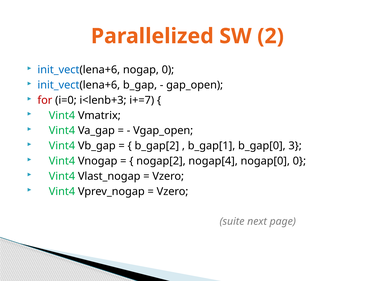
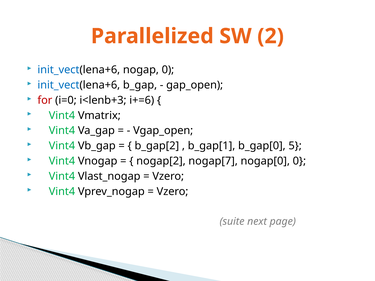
i+=7: i+=7 -> i+=6 (142, 100)
3: 3 -> 5 (295, 146)
nogap[4: nogap[4 -> nogap[7 (213, 161)
